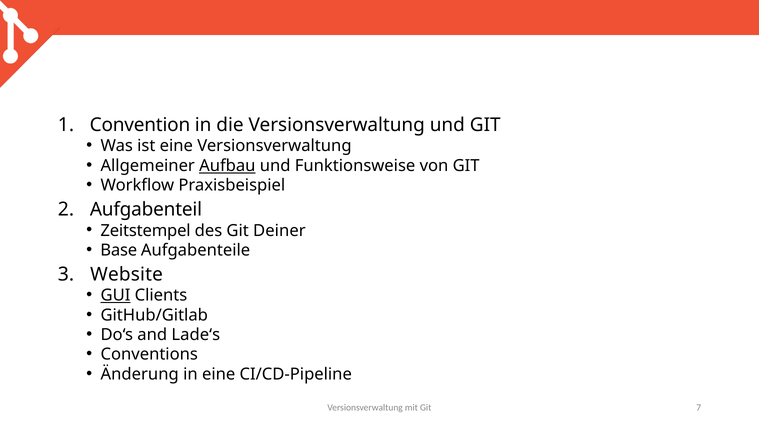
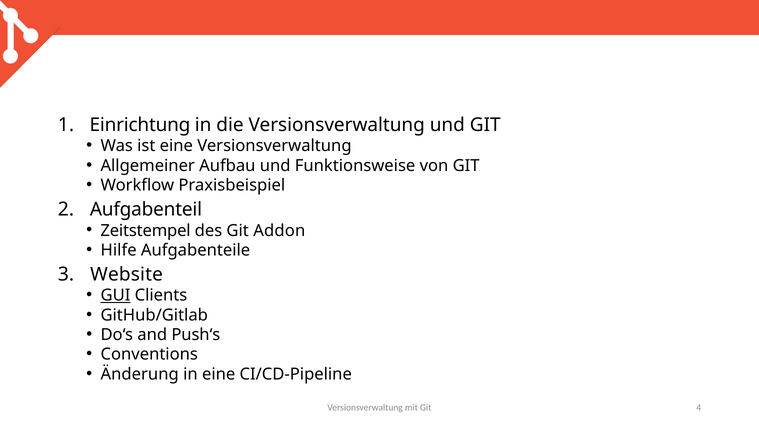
Convention: Convention -> Einrichtung (140, 125)
Aufbau underline: present -> none (227, 166)
Deiner: Deiner -> Addon (279, 230)
Base: Base -> Hilfe (119, 250)
Lade‘s: Lade‘s -> Push‘s (196, 335)
7: 7 -> 4 (699, 408)
